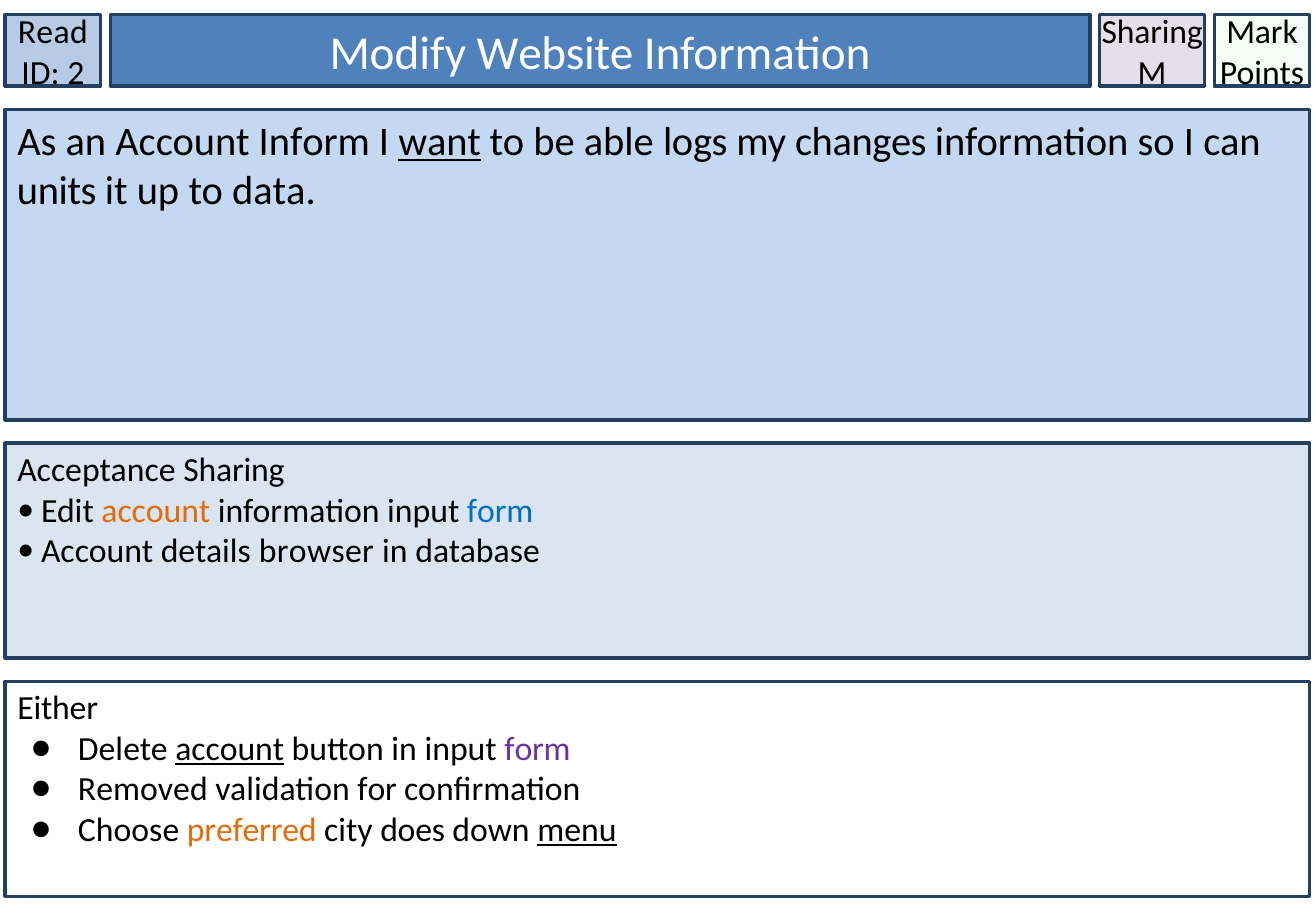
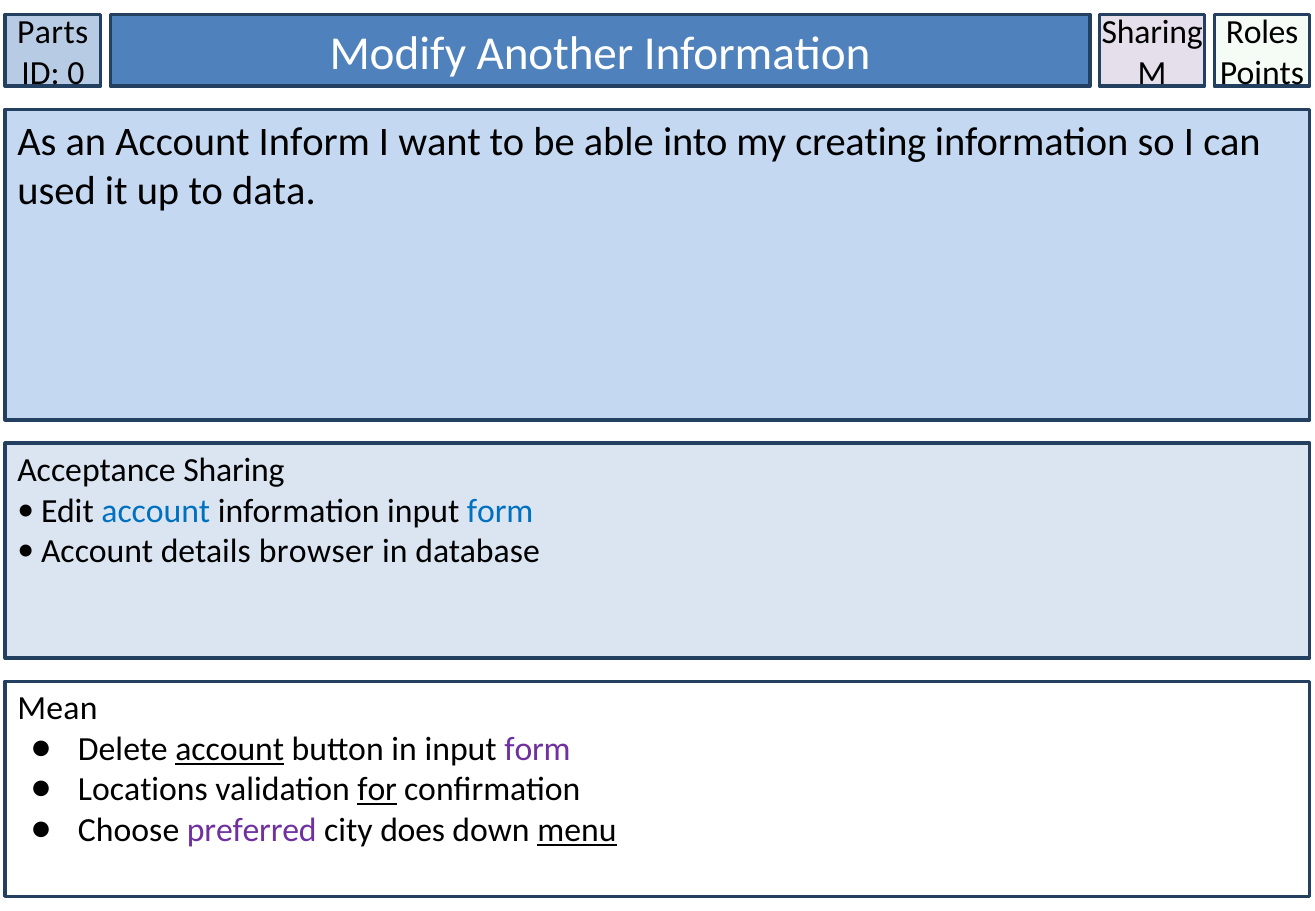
Read: Read -> Parts (53, 32)
Mark: Mark -> Roles (1262, 32)
2: 2 -> 0 (76, 73)
Website: Website -> Another (555, 54)
want underline: present -> none (440, 142)
logs: logs -> into (695, 142)
changes: changes -> creating (861, 142)
units: units -> used (57, 191)
account colour: orange -> blue (156, 511)
Either: Either -> Mean (57, 708)
Removed: Removed -> Locations (143, 789)
for underline: none -> present (377, 789)
preferred colour: orange -> purple (252, 830)
